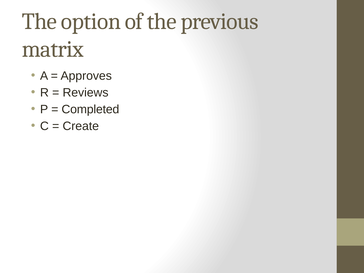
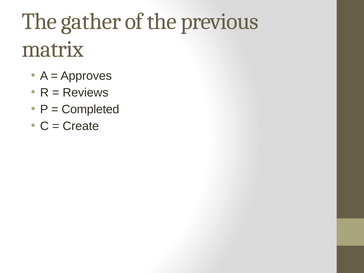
option: option -> gather (91, 21)
